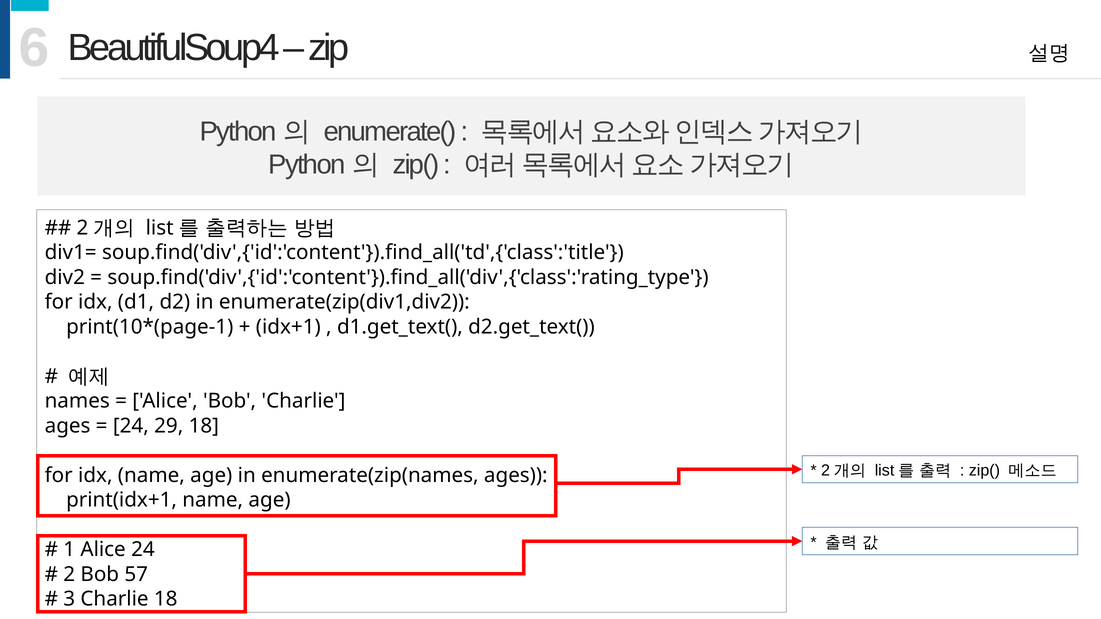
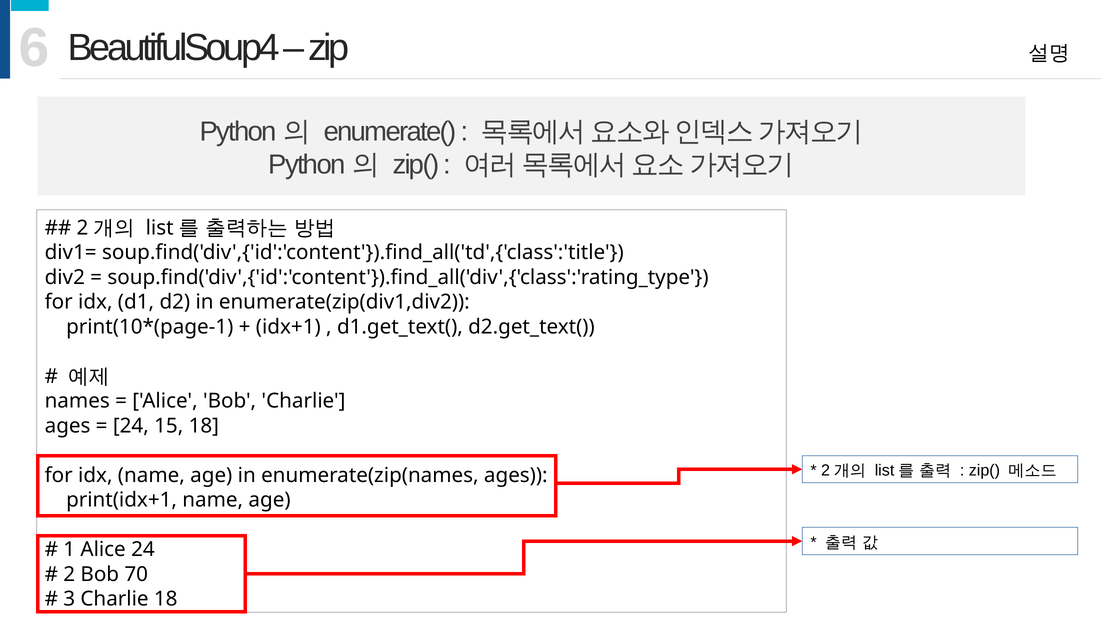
29: 29 -> 15 (169, 426)
57: 57 -> 70 (136, 575)
